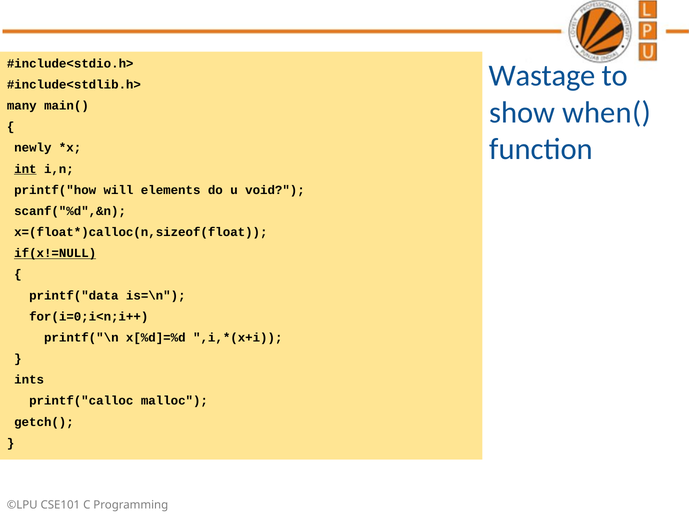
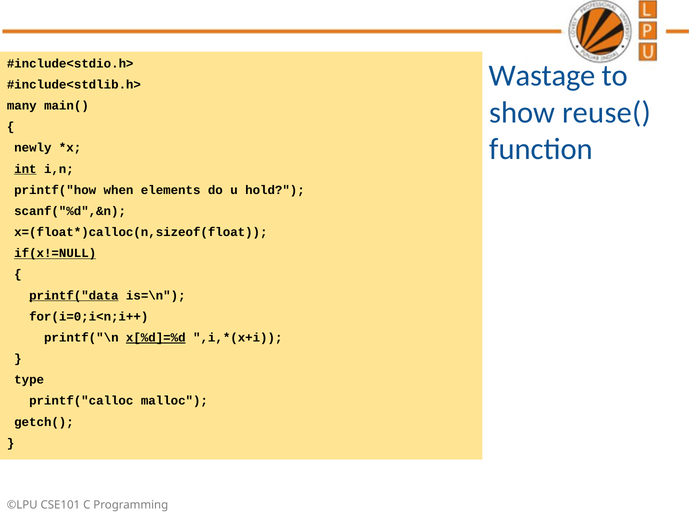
when(: when( -> reuse( (607, 112)
will: will -> when (119, 190)
void: void -> hold (275, 190)
printf("data underline: none -> present (74, 295)
x[%d]=%d underline: none -> present (156, 337)
ints: ints -> type (29, 380)
